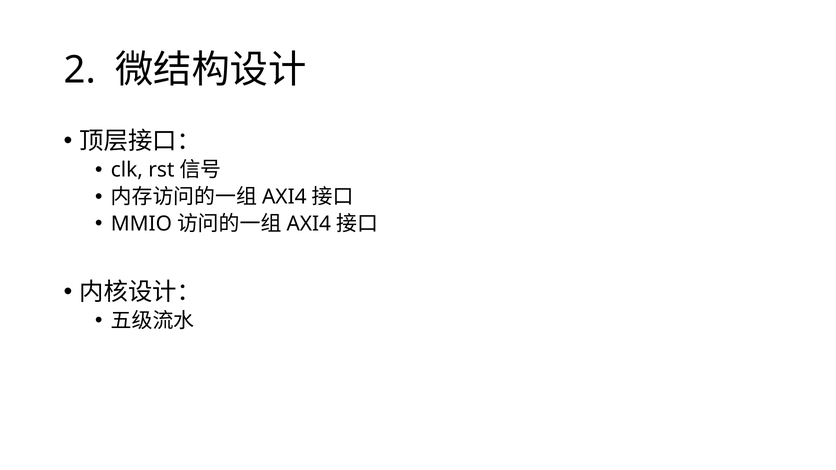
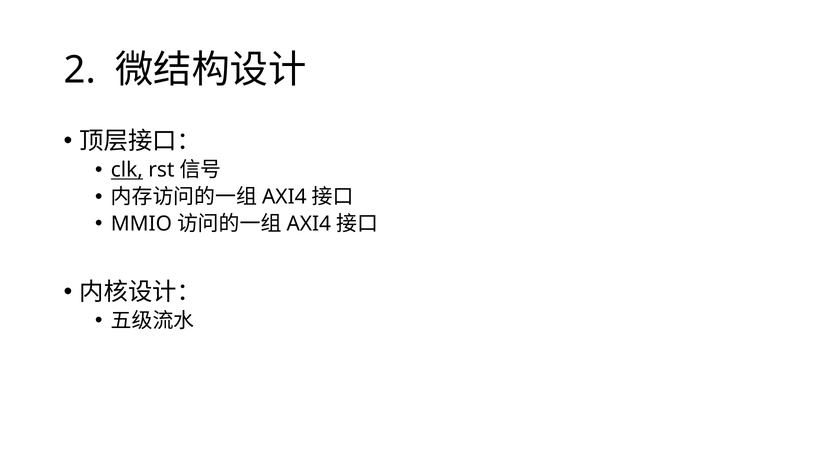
clk underline: none -> present (127, 170)
